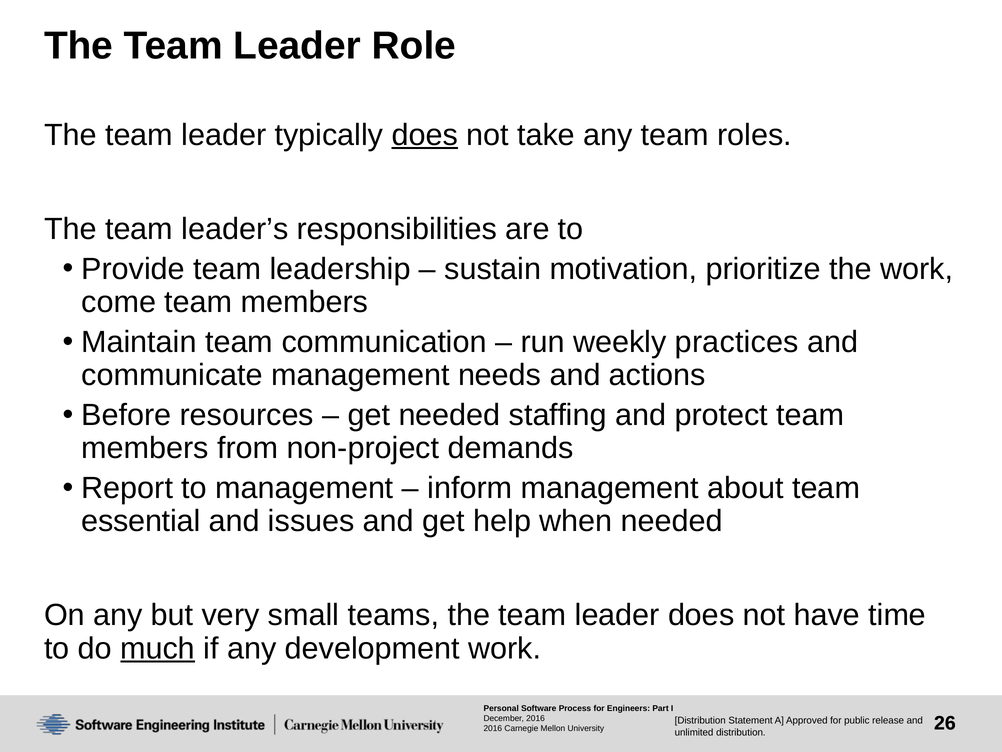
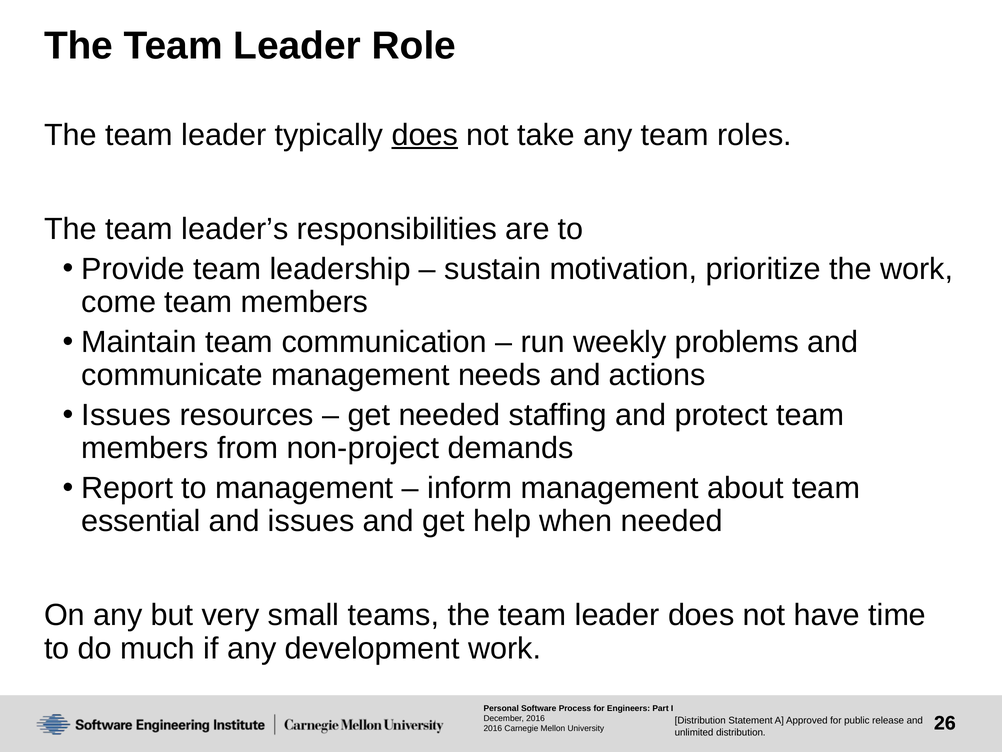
practices: practices -> problems (737, 342)
Before: Before -> Issues (126, 415)
much underline: present -> none (158, 648)
